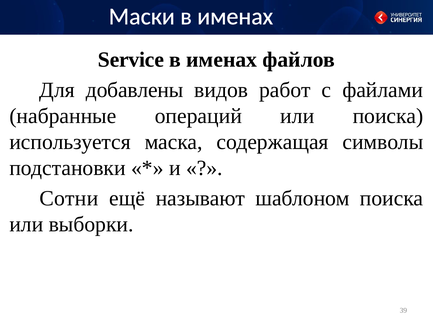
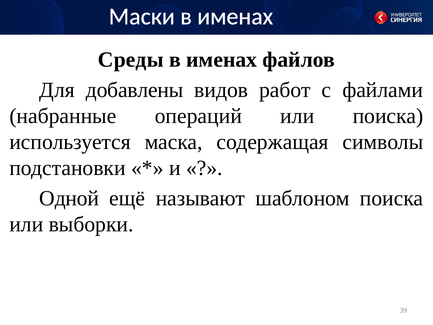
Service: Service -> Среды (131, 60)
Сотни: Сотни -> Одной (69, 198)
